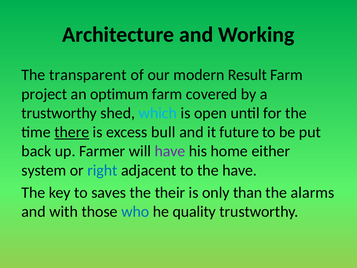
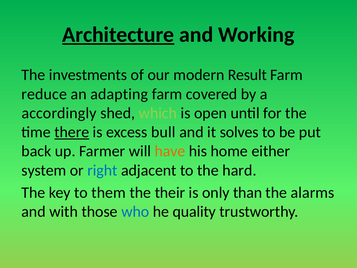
Architecture underline: none -> present (118, 35)
transparent: transparent -> investments (88, 75)
project: project -> reduce (44, 94)
optimum: optimum -> adapting (119, 94)
trustworthy: trustworthy -> accordingly (59, 113)
which colour: light blue -> light green (158, 113)
future: future -> solves (239, 132)
have colour: purple -> orange (170, 151)
the have: have -> hard (239, 170)
saves: saves -> them (109, 192)
